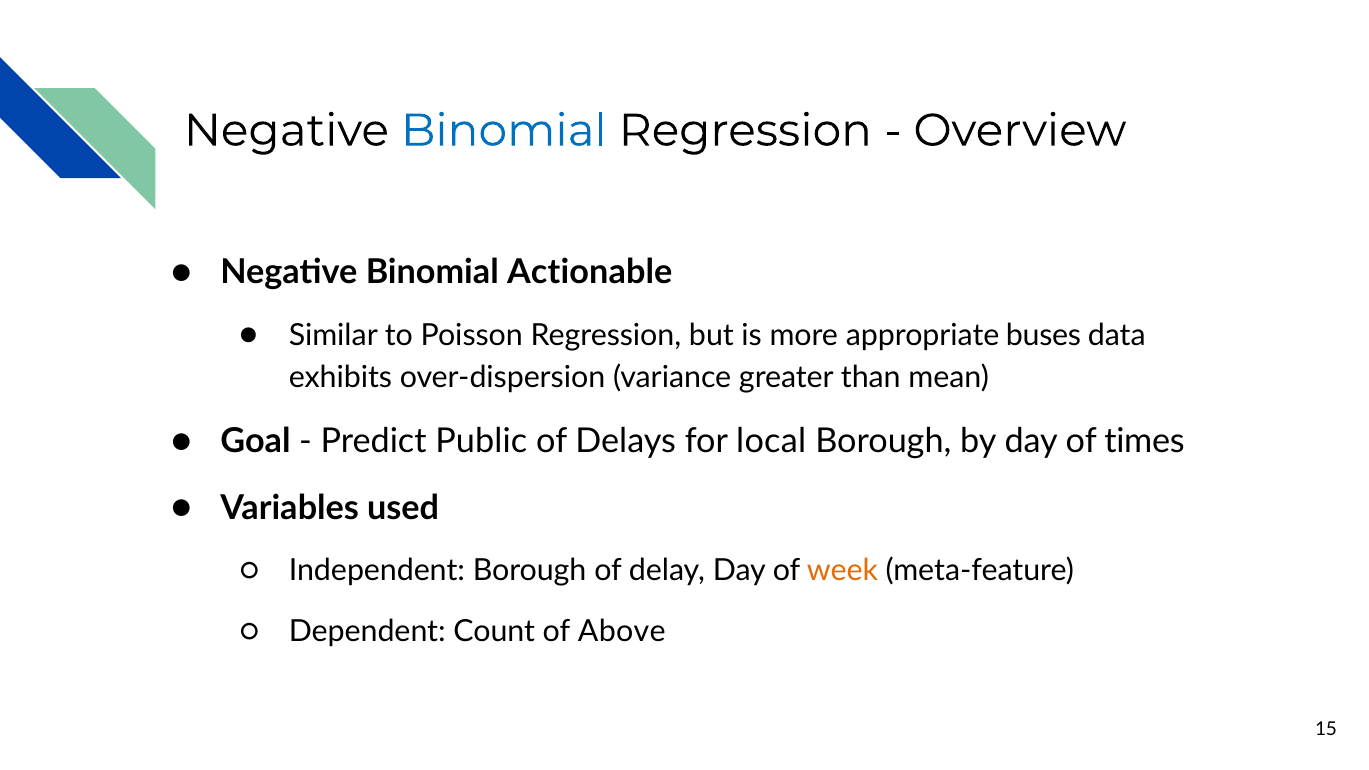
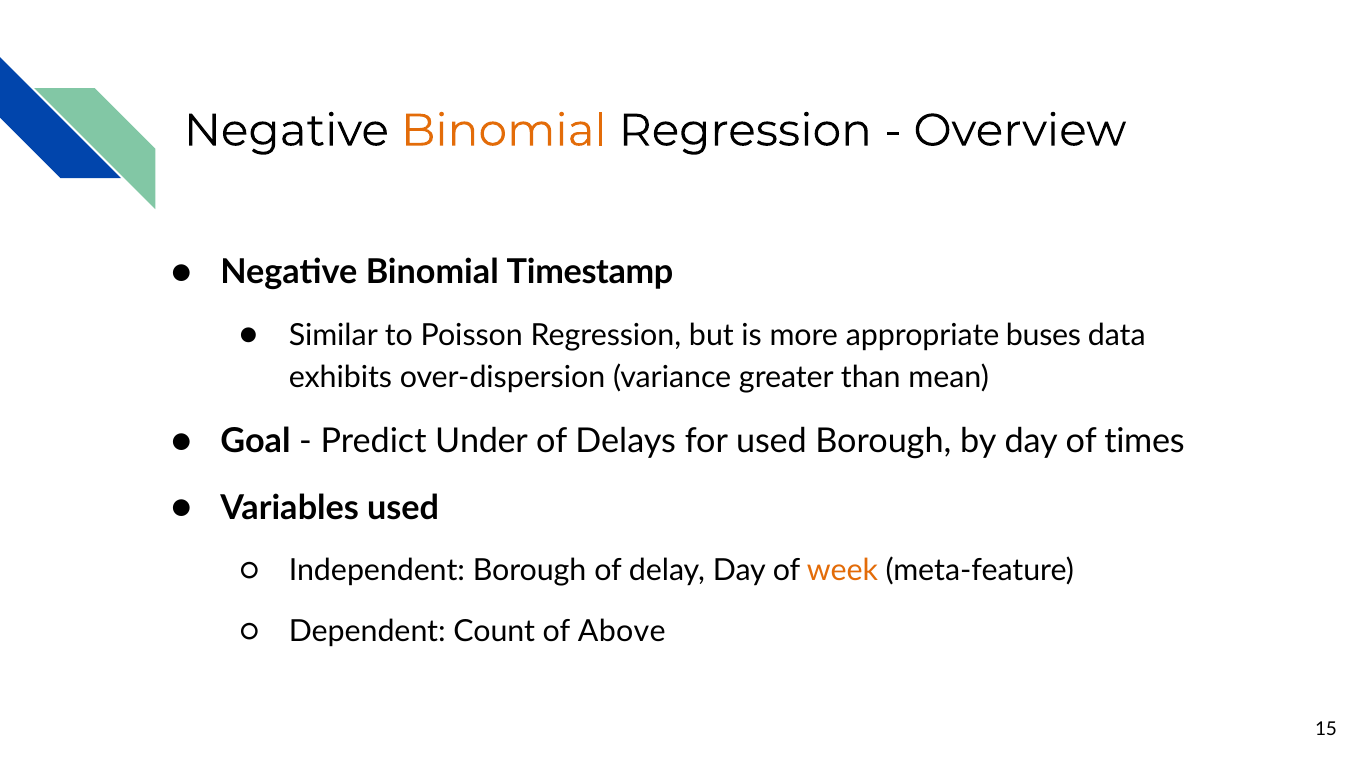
Binomial colour: blue -> orange (504, 131)
Actionable: Actionable -> Timestamp (590, 272)
Public: Public -> Under (482, 442)
for local: local -> used (771, 442)
